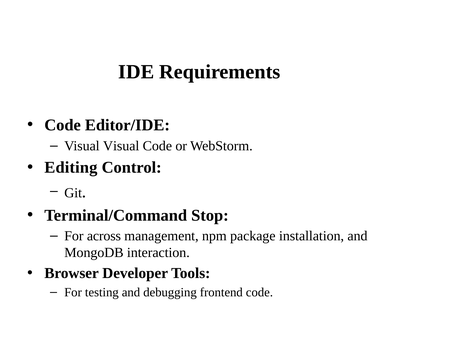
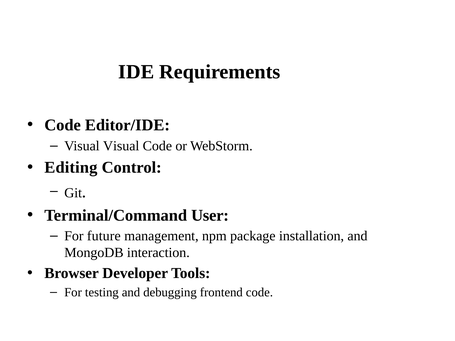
Stop: Stop -> User (210, 215)
across: across -> future (104, 236)
